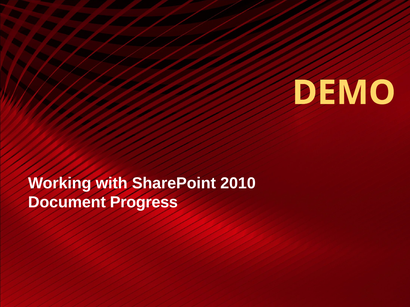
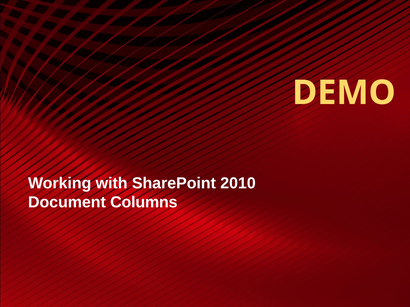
Progress: Progress -> Columns (144, 203)
